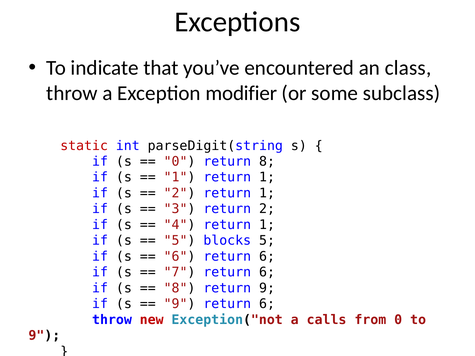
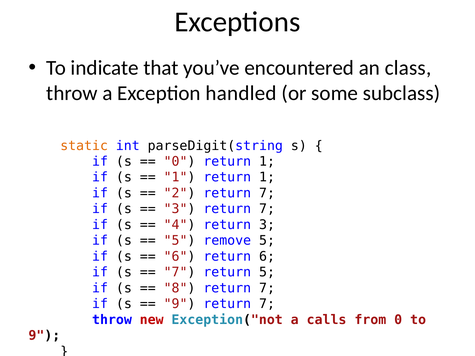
modifier: modifier -> handled (241, 93)
static colour: red -> orange (84, 146)
0 return 8: 8 -> 1 (267, 162)
2 return 1: 1 -> 7 (267, 193)
3 return 2: 2 -> 7 (267, 209)
4 return 1: 1 -> 3 (267, 225)
blocks: blocks -> remove (227, 241)
7 return 6: 6 -> 5 (267, 272)
8 return 9: 9 -> 7 (267, 288)
9 return 6: 6 -> 7 (267, 304)
